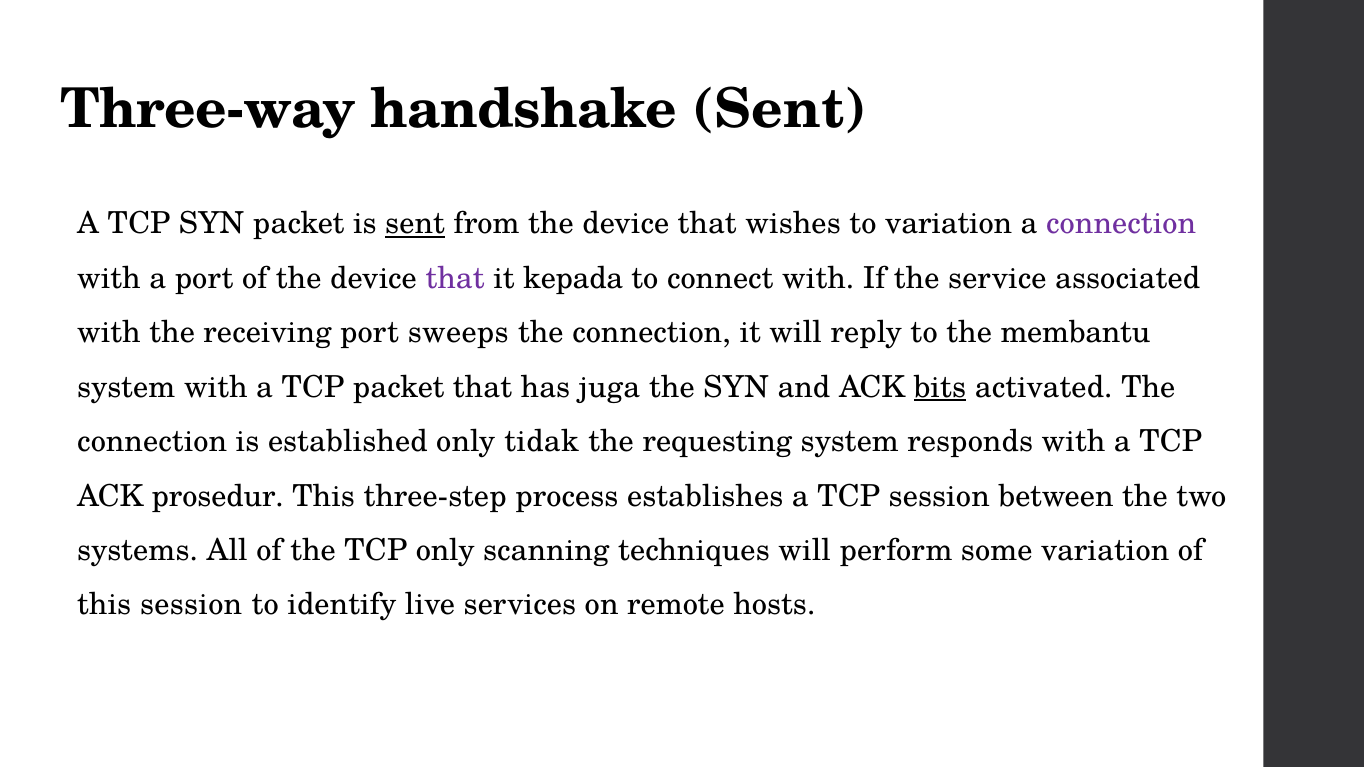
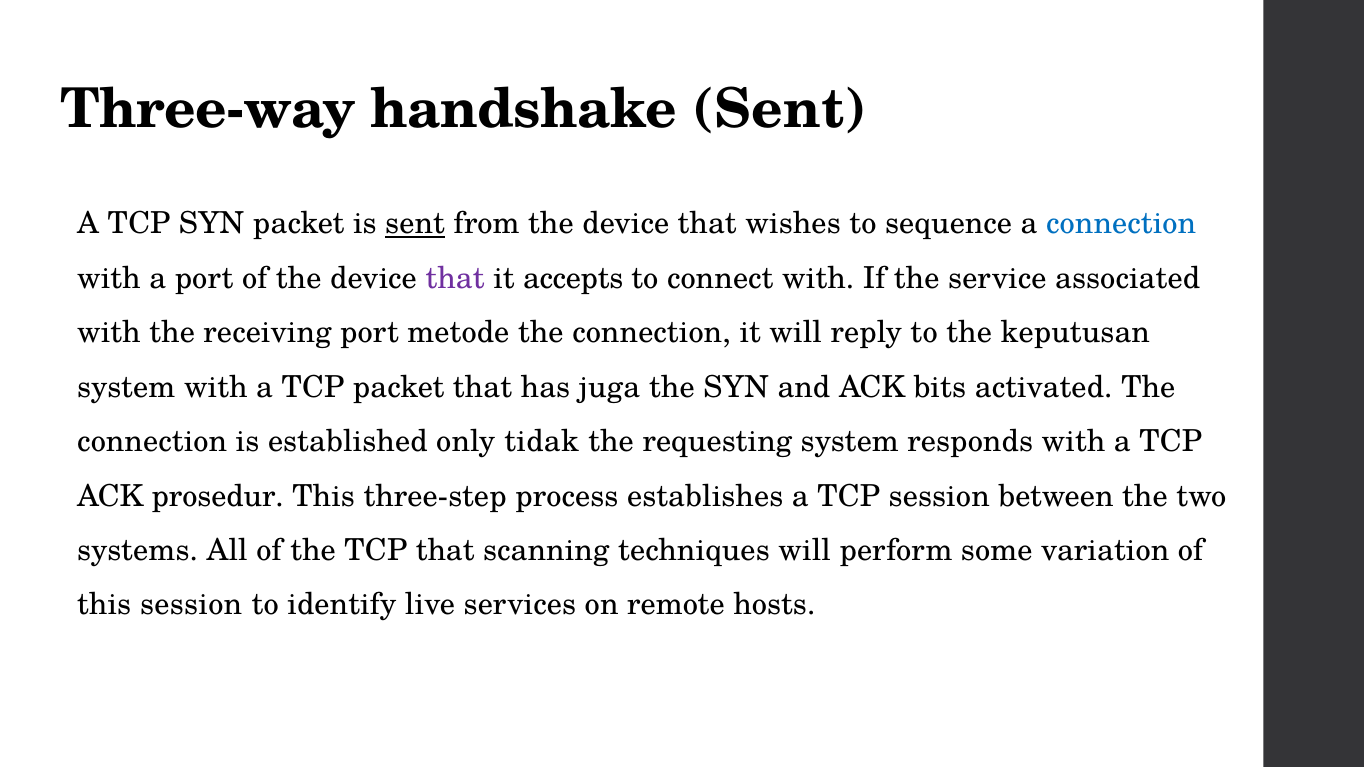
to variation: variation -> sequence (949, 224)
connection colour: purple -> blue (1121, 224)
kepada: kepada -> accepts (573, 278)
sweeps: sweeps -> metode (458, 333)
membantu: membantu -> keputusan (1075, 333)
bits underline: present -> none (940, 387)
TCP only: only -> that (445, 551)
